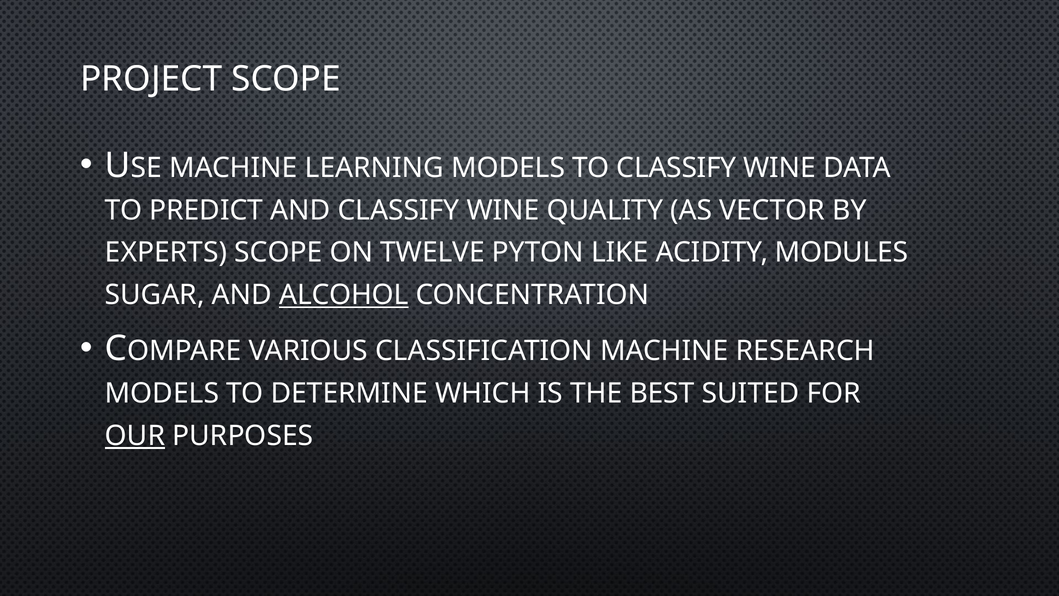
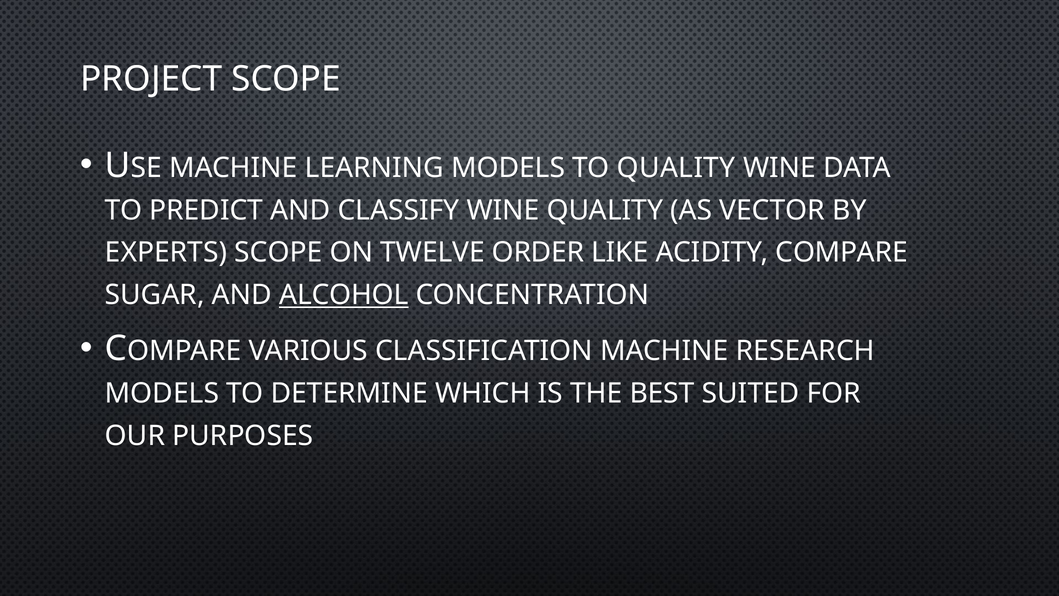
TO CLASSIFY: CLASSIFY -> QUALITY (676, 168)
PYTON: PYTON -> ORDER (538, 252)
MODULES: MODULES -> COMPARE (842, 252)
OUR underline: present -> none (135, 436)
